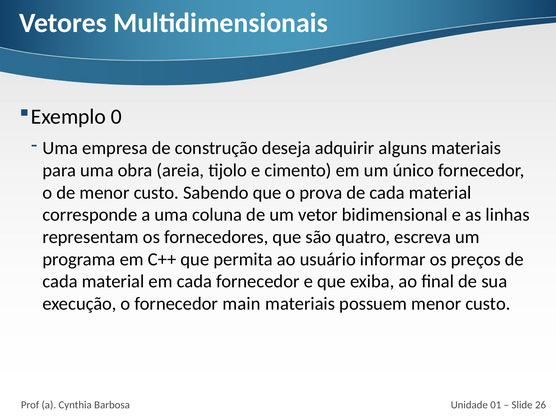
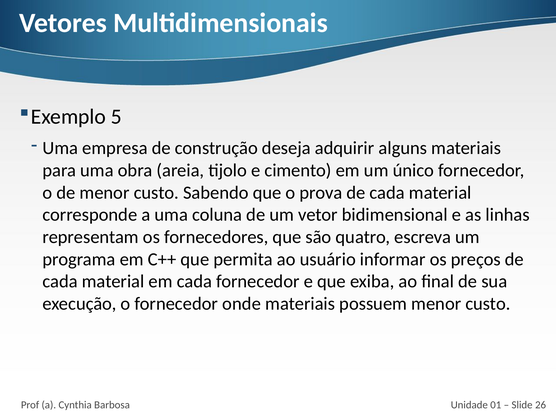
0: 0 -> 5 (116, 117)
main: main -> onde (242, 304)
